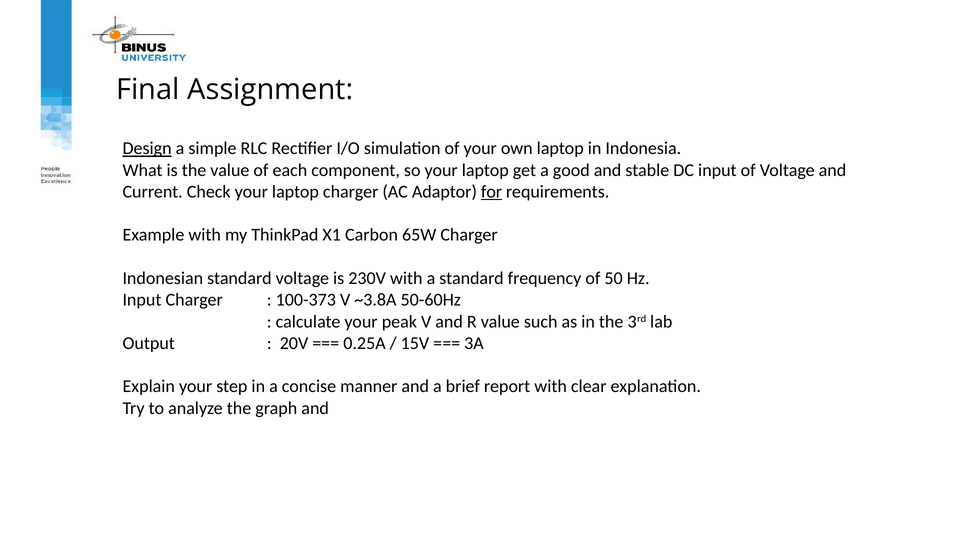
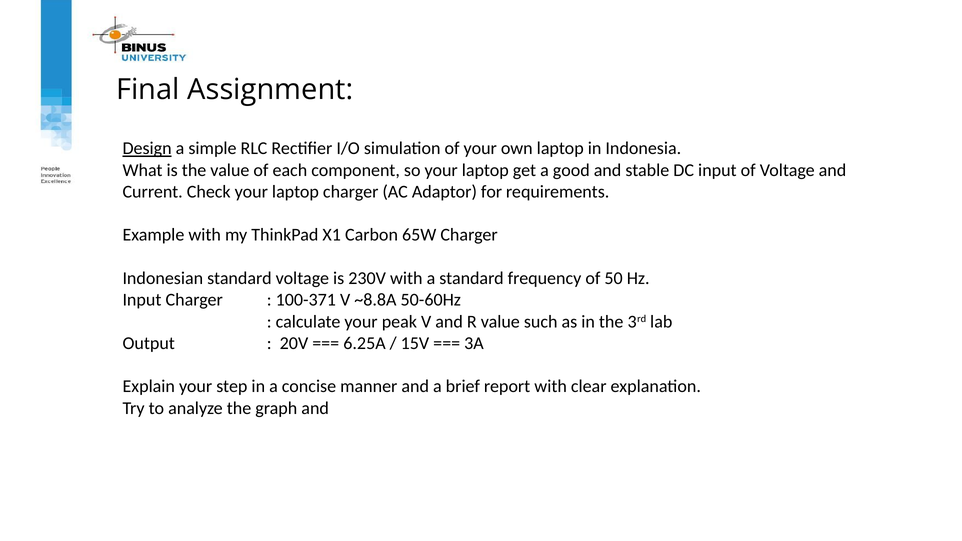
for underline: present -> none (492, 192)
100-373: 100-373 -> 100-371 (306, 300)
~3.8A: ~3.8A -> ~8.8A (375, 300)
0.25A: 0.25A -> 6.25A (365, 343)
